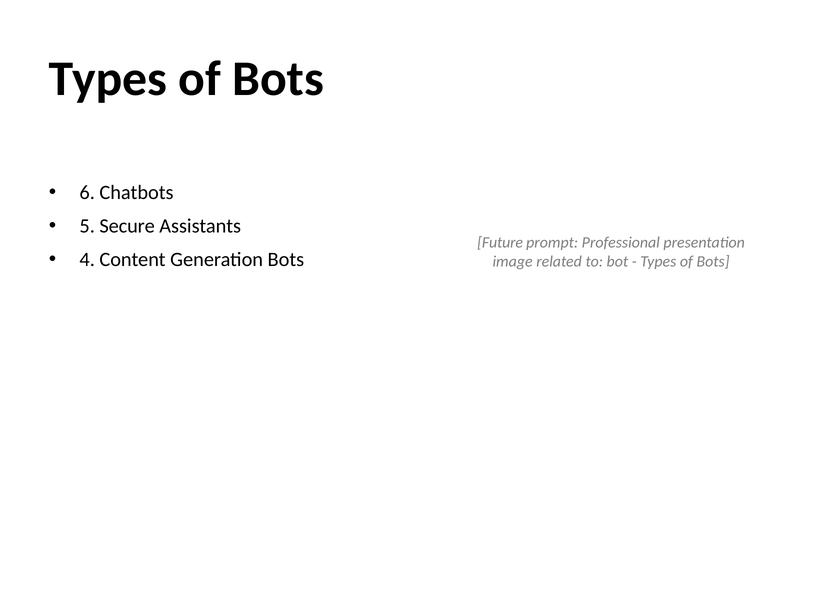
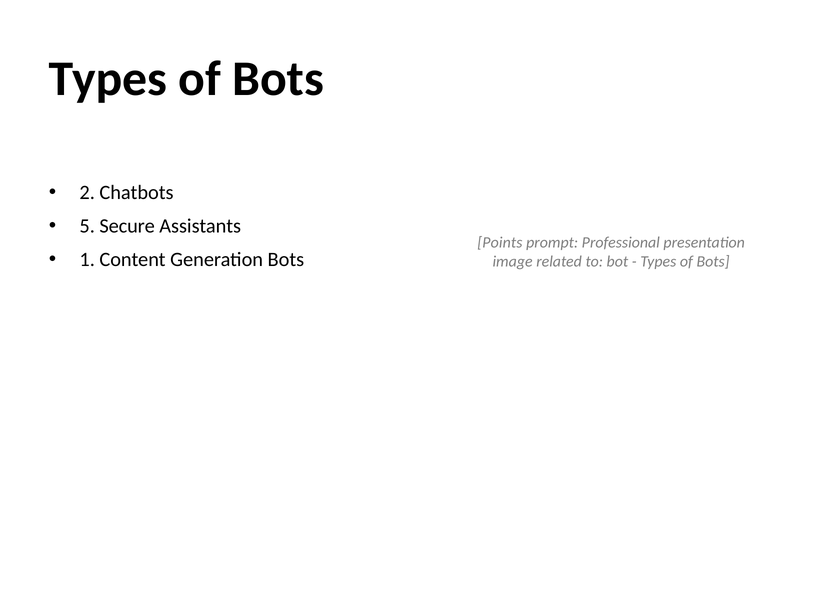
6: 6 -> 2 (87, 193)
Future: Future -> Points (500, 243)
4: 4 -> 1 (87, 259)
